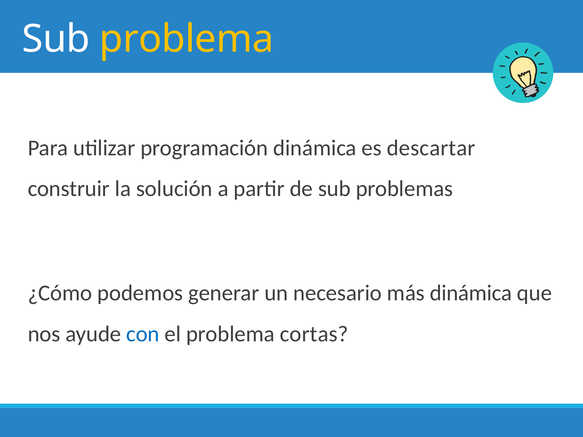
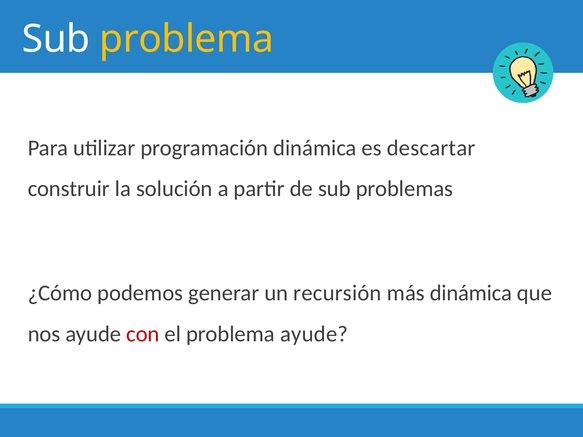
necesario: necesario -> recursión (337, 293)
con colour: blue -> red (143, 334)
problema cortas: cortas -> ayude (314, 334)
